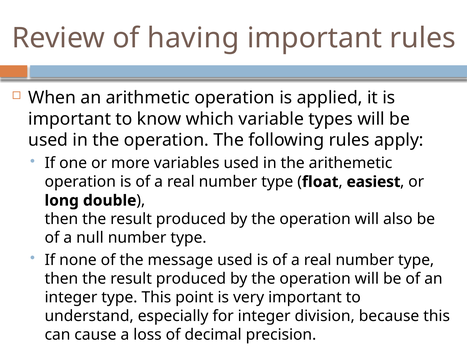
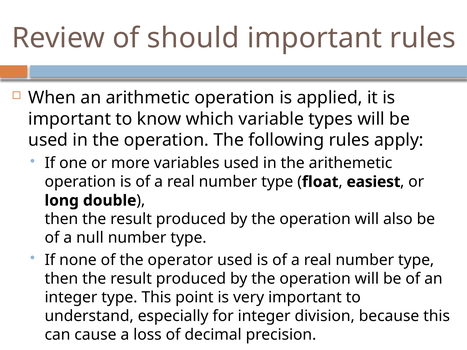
having: having -> should (193, 38)
message: message -> operator (180, 260)
